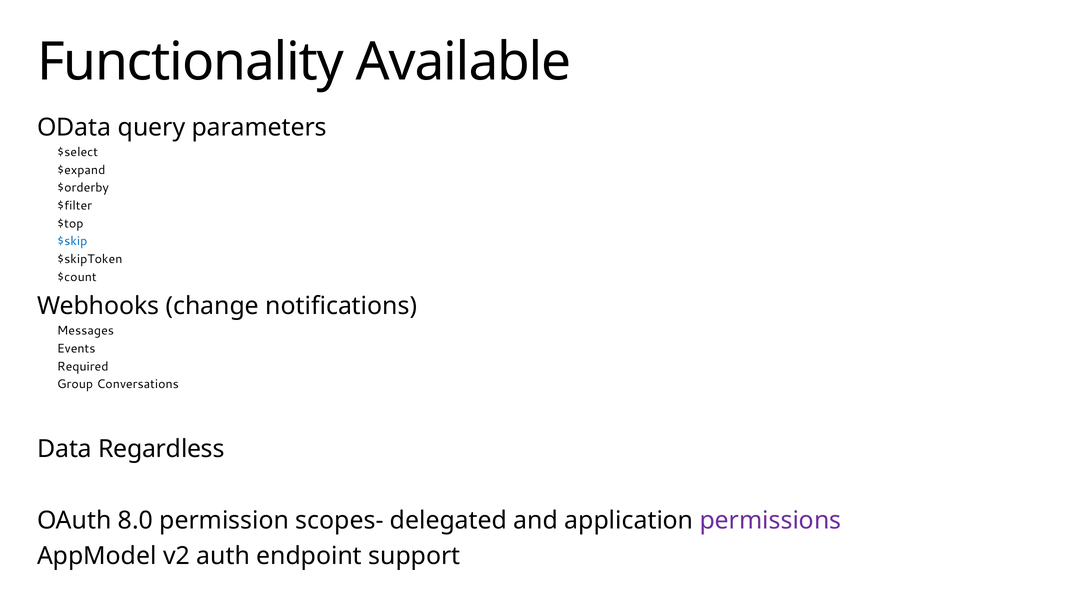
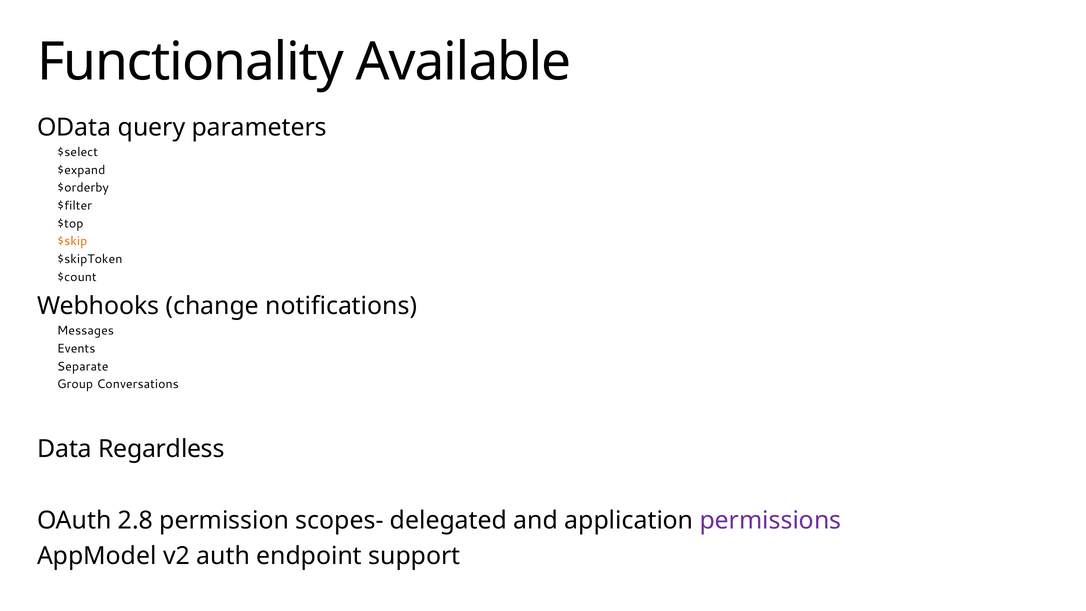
$skip colour: blue -> orange (72, 241)
Required: Required -> Separate (83, 366)
8.0: 8.0 -> 2.8 (135, 520)
